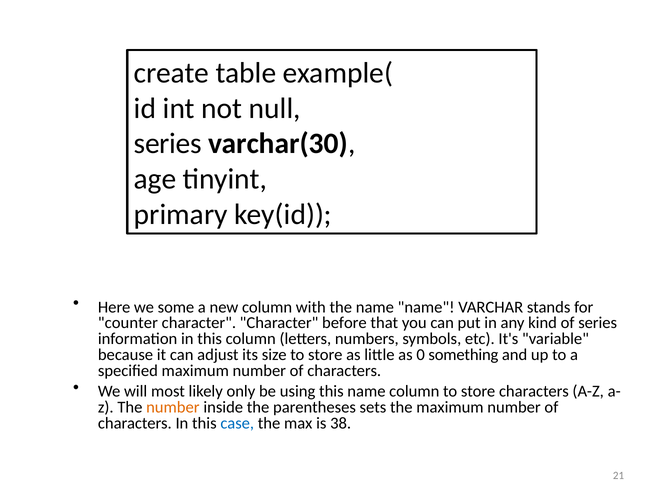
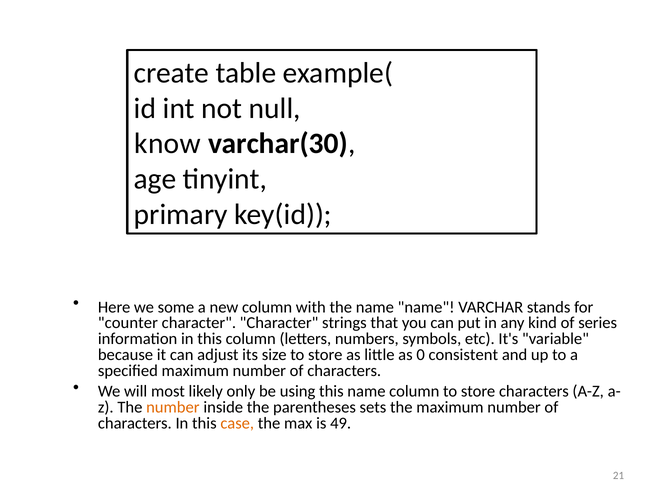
series: series -> know (168, 144)
before: before -> strings (344, 323)
something: something -> consistent (463, 355)
case colour: blue -> orange (237, 423)
38: 38 -> 49 (341, 423)
